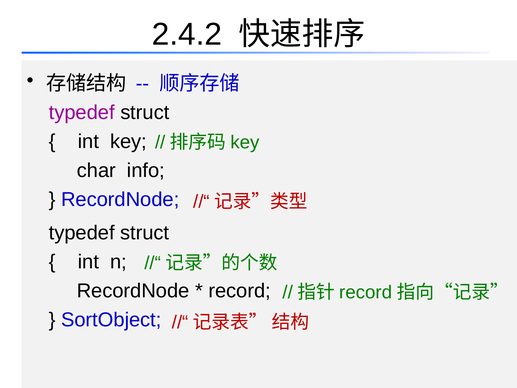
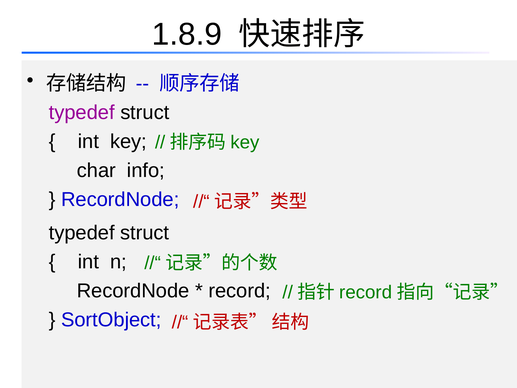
2.4.2: 2.4.2 -> 1.8.9 (187, 35)
